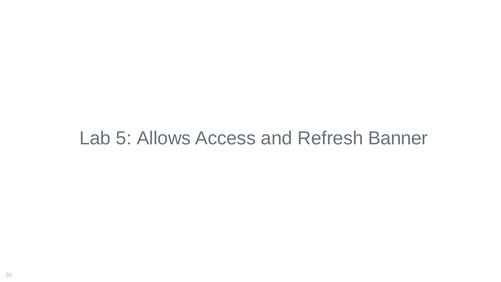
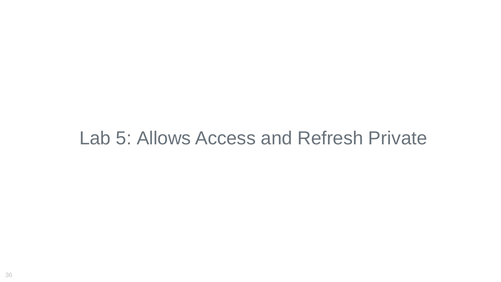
Banner: Banner -> Private (398, 138)
